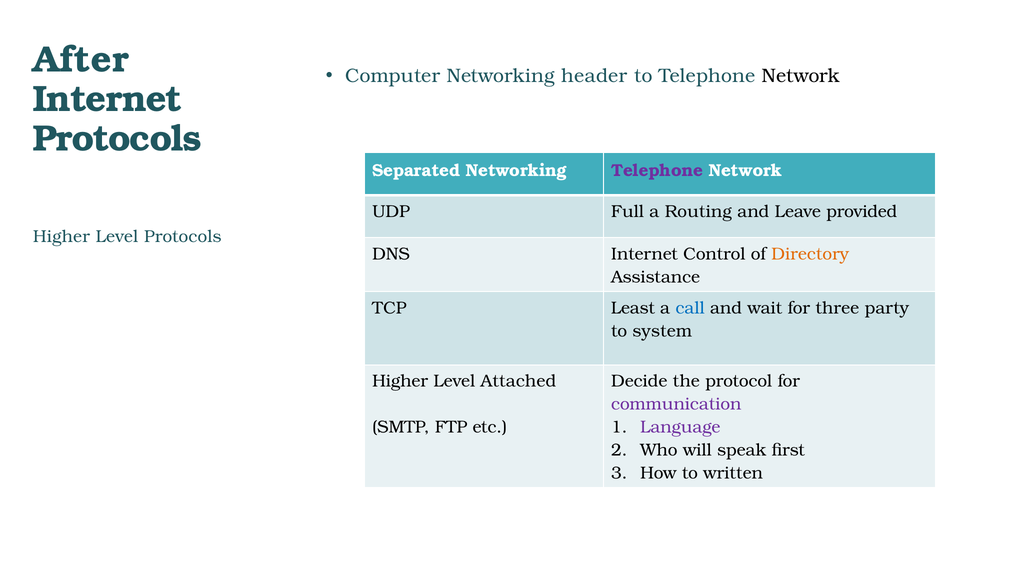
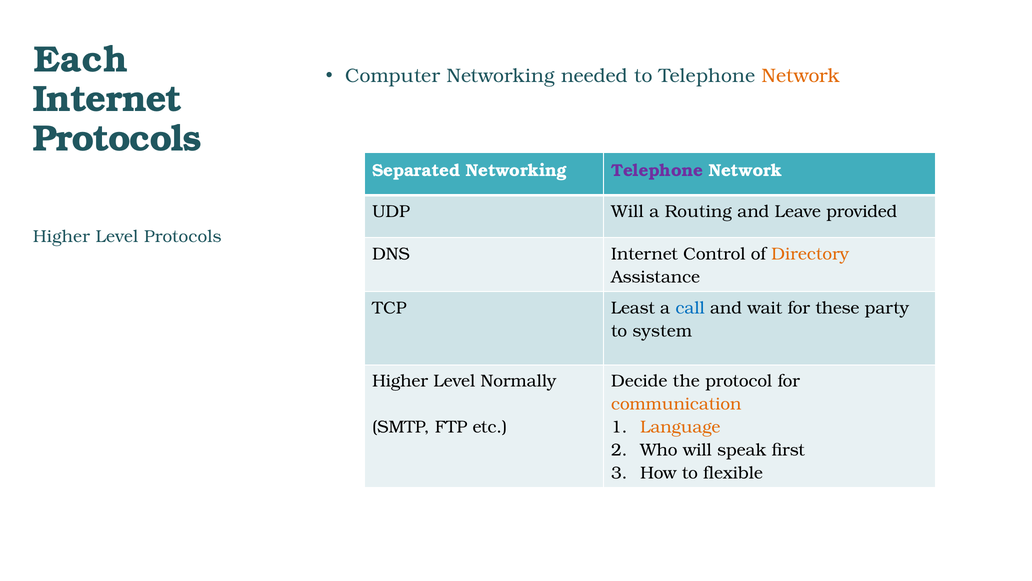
After: After -> Each (81, 60)
header: header -> needed (594, 76)
Network colour: black -> orange (801, 76)
UDP Full: Full -> Will (627, 212)
three: three -> these (837, 308)
Attached: Attached -> Normally (518, 381)
communication colour: purple -> orange (676, 404)
Language colour: purple -> orange (680, 427)
written: written -> flexible (733, 473)
